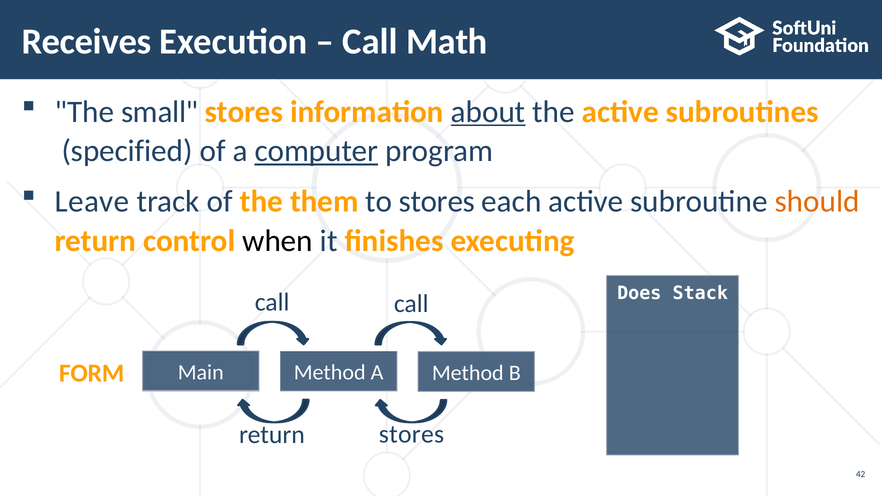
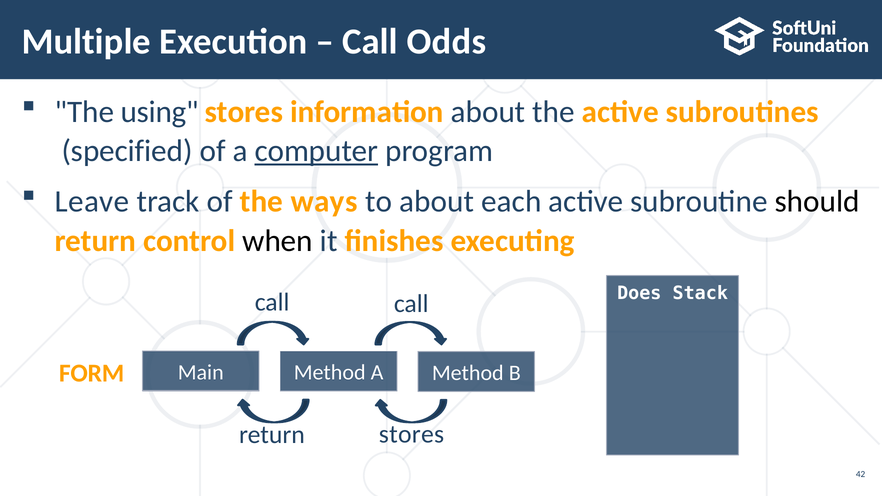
Receives: Receives -> Multiple (86, 42)
Math: Math -> Odds (446, 42)
small: small -> using (160, 112)
about underline: present -> none (488, 112)
them: them -> ways (324, 202)
to stores: stores -> about (437, 202)
should colour: orange -> black (817, 202)
